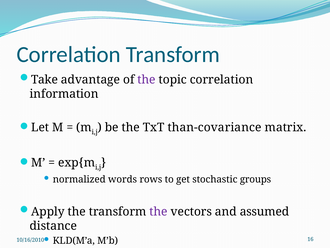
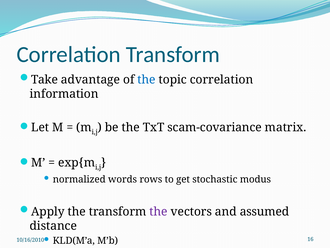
the colour: purple -> blue (147, 79)
than-covariance: than-covariance -> scam-covariance (215, 127)
groups: groups -> modus (255, 179)
